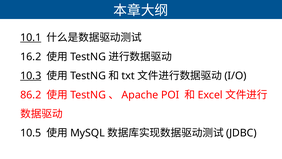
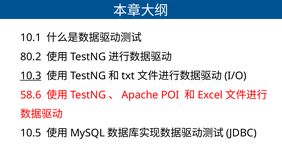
10.1 underline: present -> none (31, 38)
16.2: 16.2 -> 80.2 (31, 57)
86.2: 86.2 -> 58.6 (31, 95)
